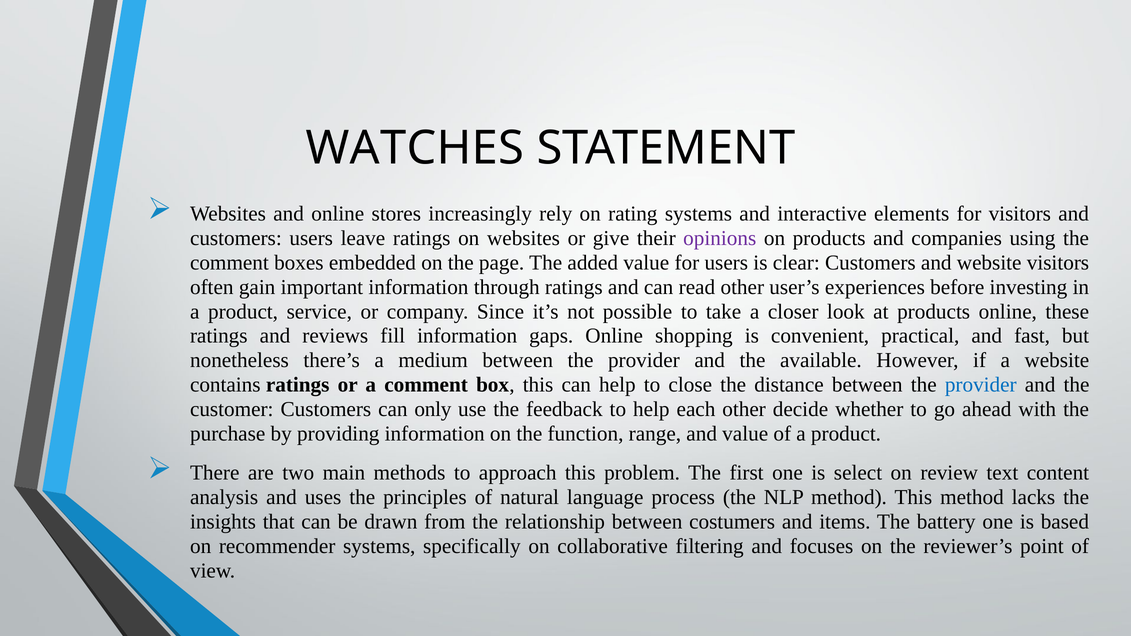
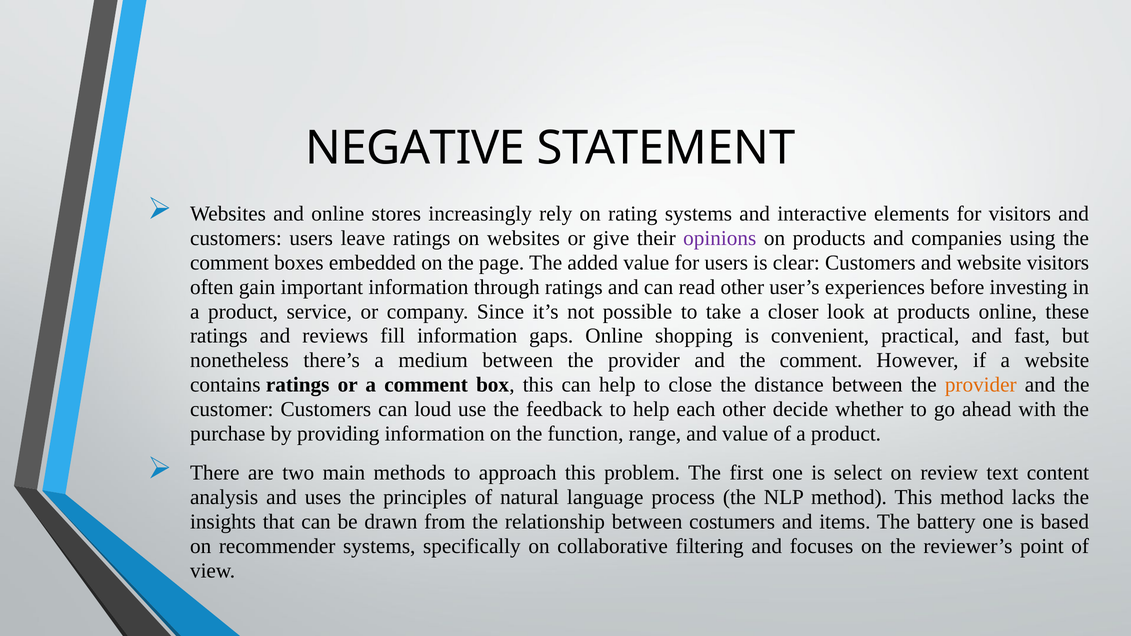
WATCHES: WATCHES -> NEGATIVE (415, 148)
and the available: available -> comment (821, 361)
provider colour: blue -> orange (981, 385)
only: only -> loud (433, 410)
